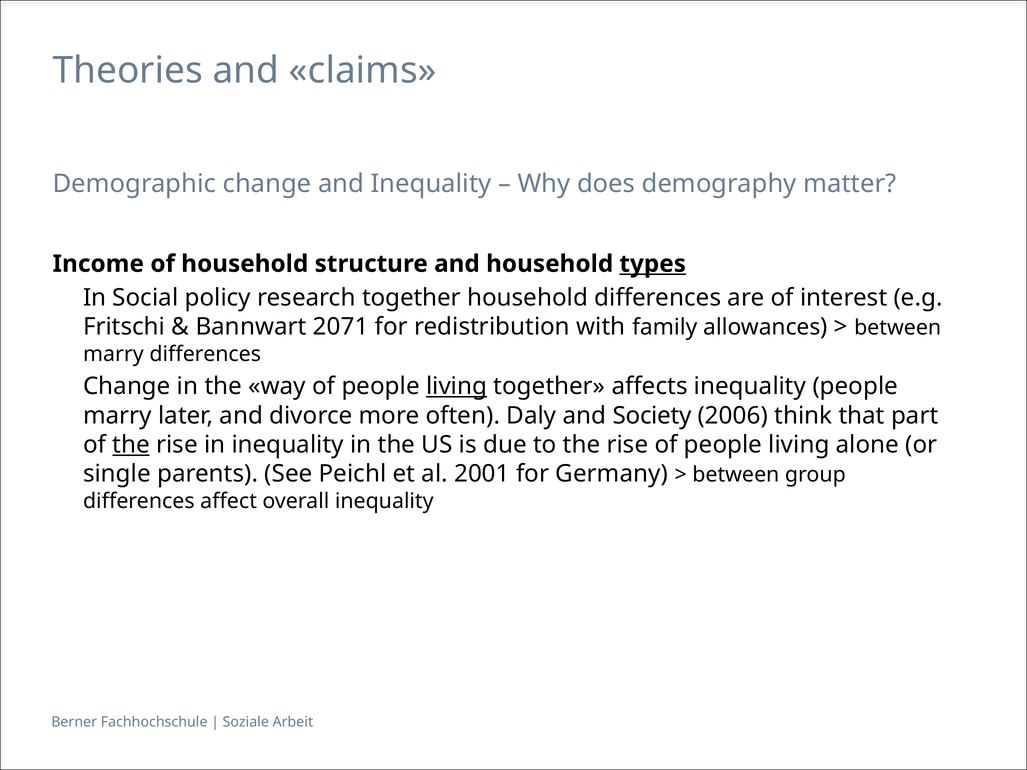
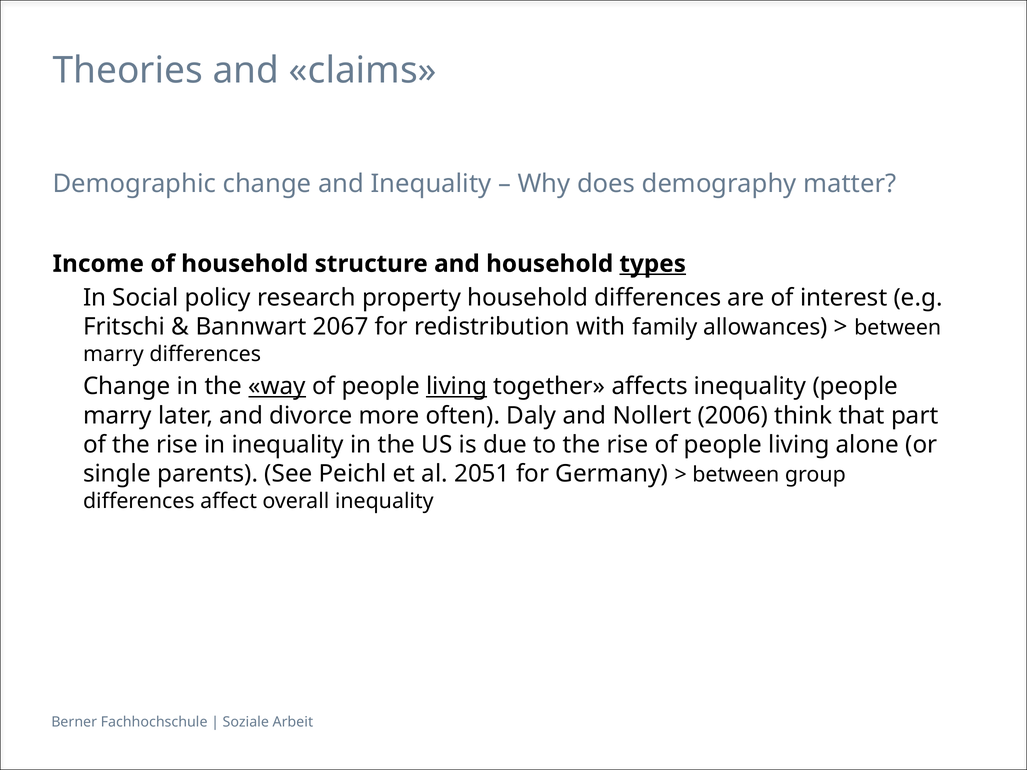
research together: together -> property (411, 298)
2071: 2071 -> 2067 (341, 327)
way underline: none -> present (277, 387)
Society: Society -> Nollert (652, 416)
the underline: present -> none (131, 445)
2001: 2001 -> 2051 (482, 474)
